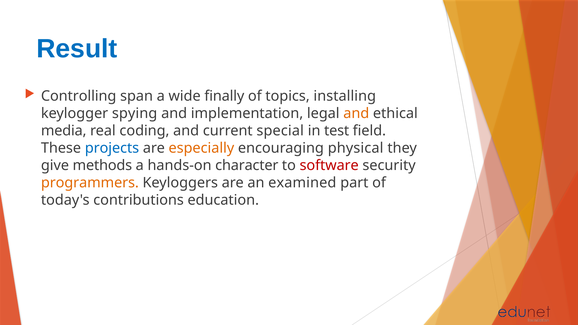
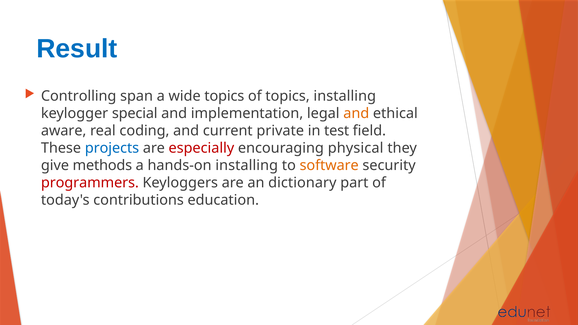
wide finally: finally -> topics (224, 96)
spying: spying -> special (135, 113)
media: media -> aware (64, 131)
special: special -> private (280, 131)
especially colour: orange -> red (201, 148)
hands-on character: character -> installing (247, 165)
software colour: red -> orange (329, 165)
programmers colour: orange -> red (90, 183)
examined: examined -> dictionary (302, 183)
